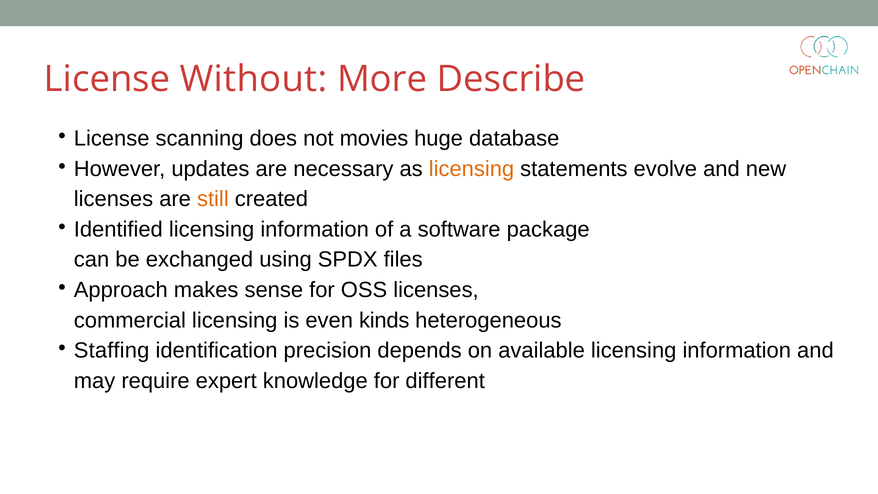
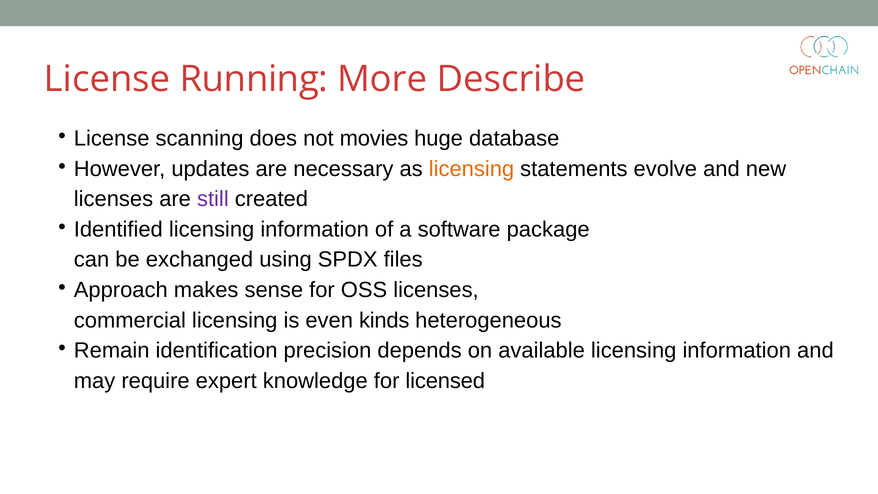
Without: Without -> Running (254, 79)
still colour: orange -> purple (213, 199)
Staffing: Staffing -> Remain (112, 350)
different: different -> licensed (445, 381)
